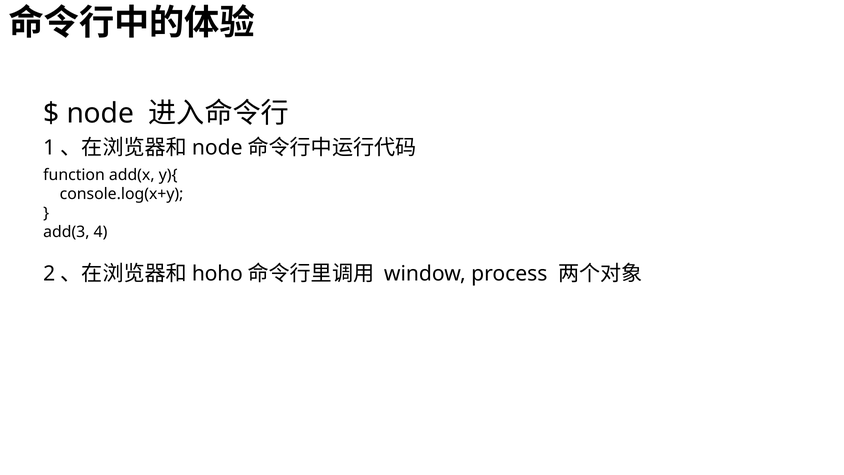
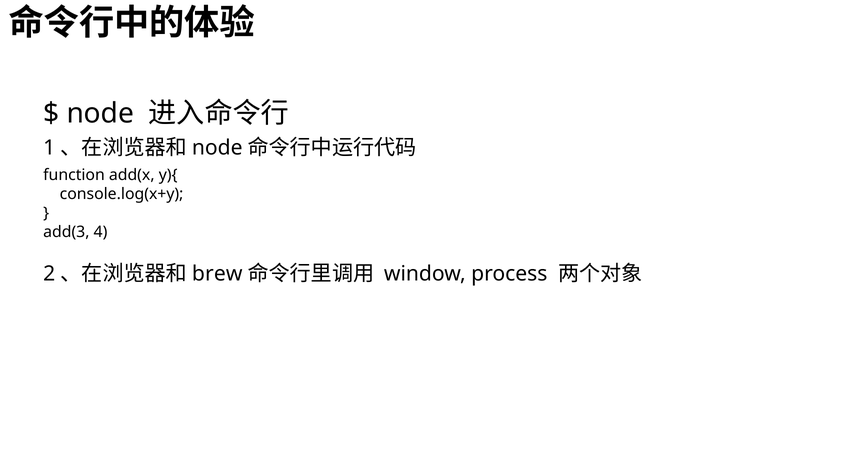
hoho: hoho -> brew (217, 273)
